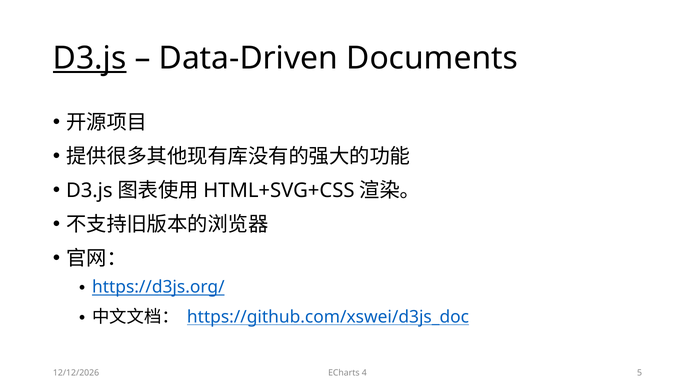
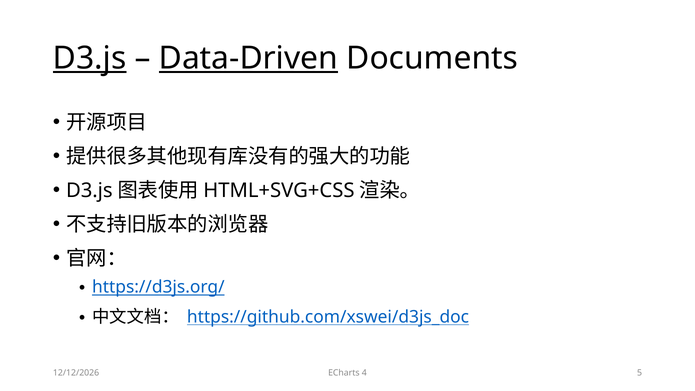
Data-Driven underline: none -> present (248, 58)
